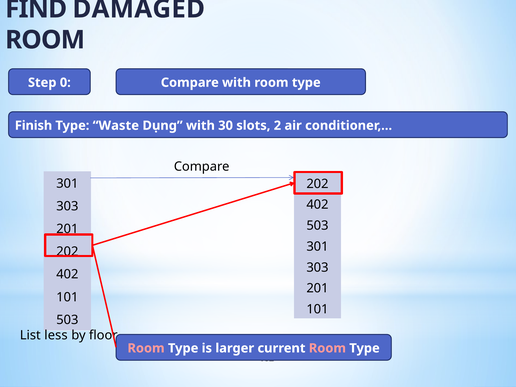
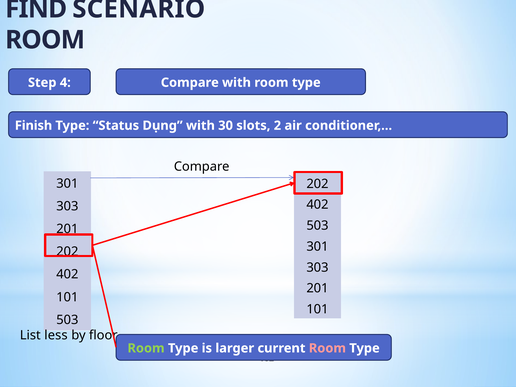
DAMAGED: DAMAGED -> SCENARIO (139, 9)
0: 0 -> 4 (65, 83)
Waste: Waste -> Status (116, 126)
Room colour: pink -> light green (146, 348)
